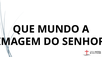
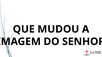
MUNDO: MUNDO -> MUDOU (58, 29)
